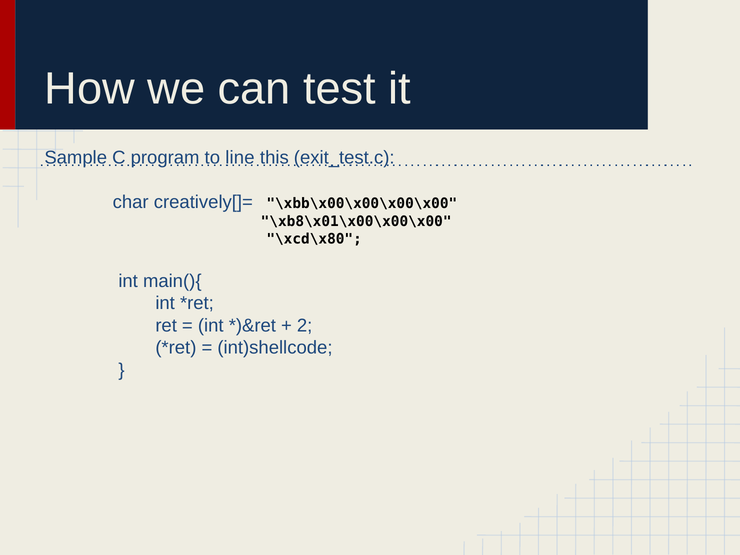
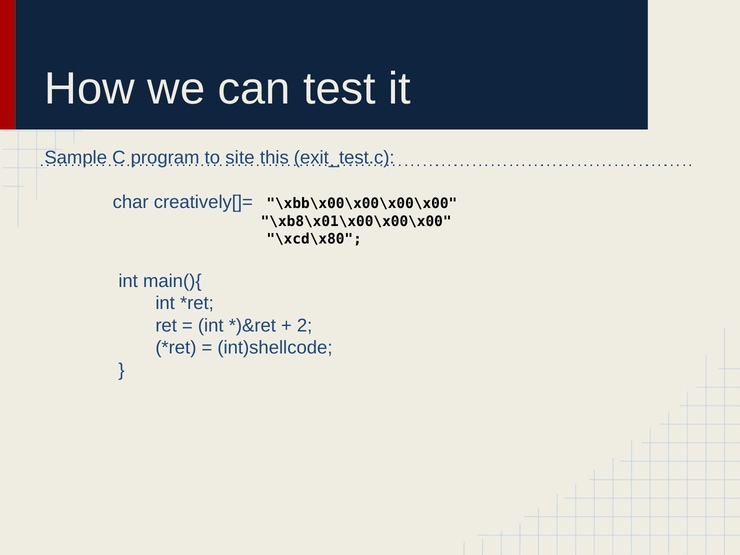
line: line -> site (240, 158)
